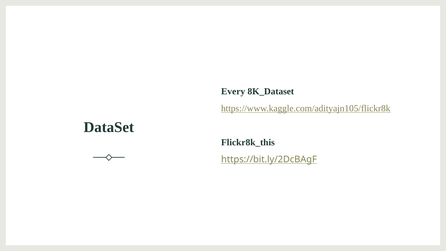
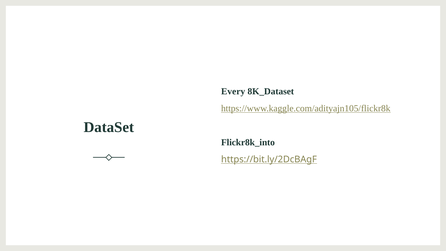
Flickr8k_this: Flickr8k_this -> Flickr8k_into (248, 142)
